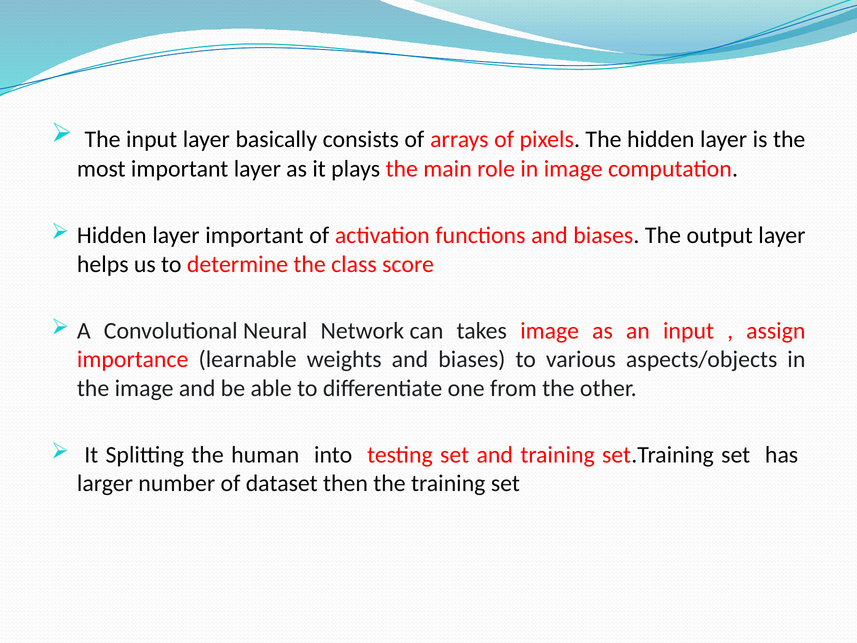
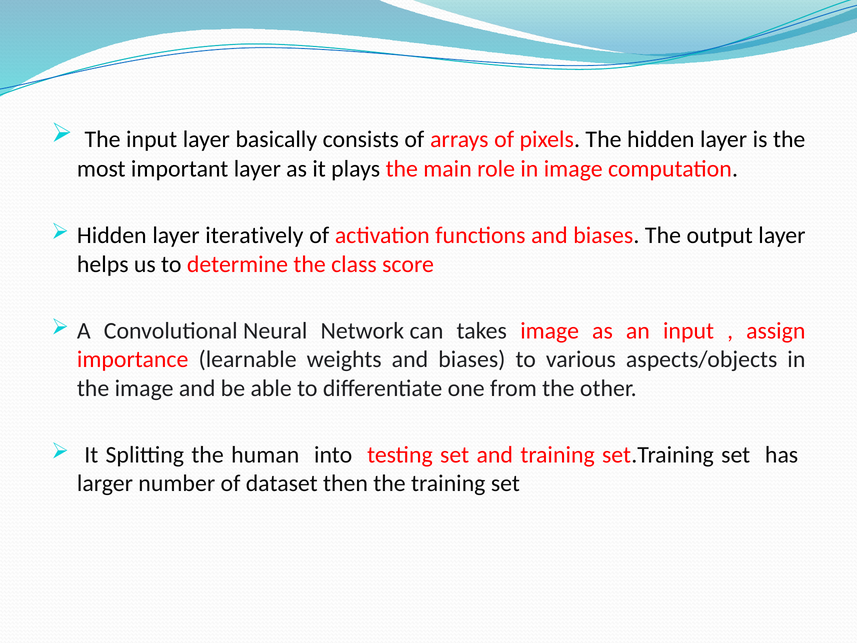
layer important: important -> iteratively (254, 236)
